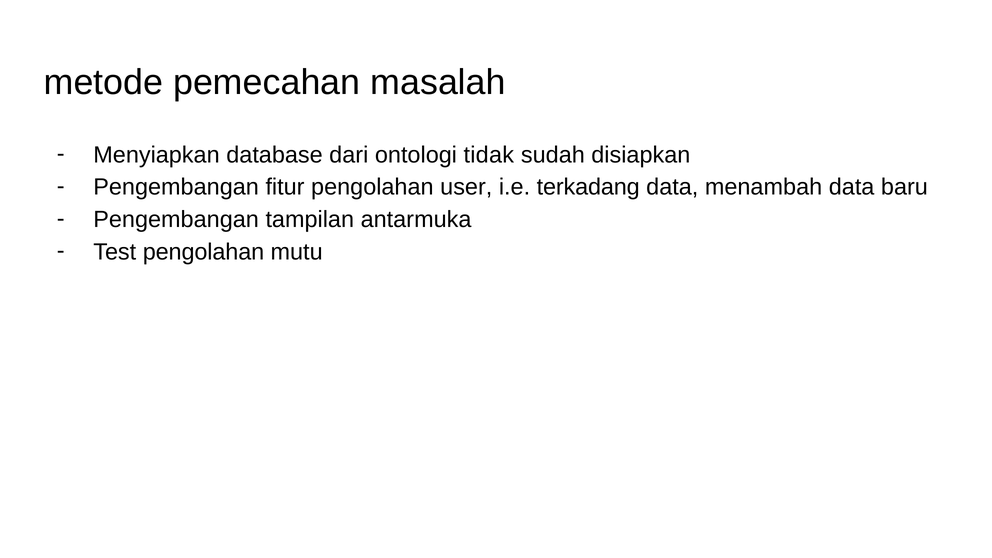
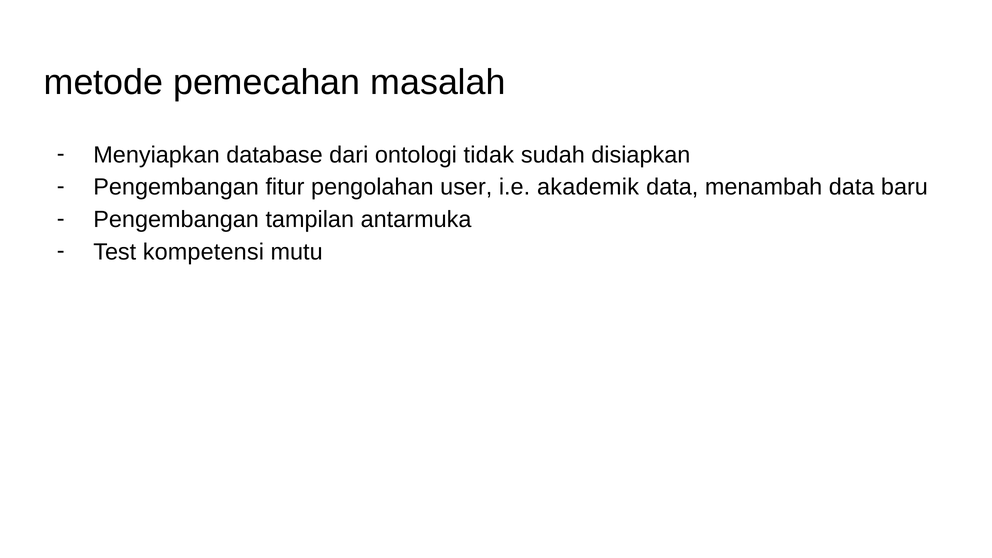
terkadang: terkadang -> akademik (588, 187)
Test pengolahan: pengolahan -> kompetensi (203, 252)
